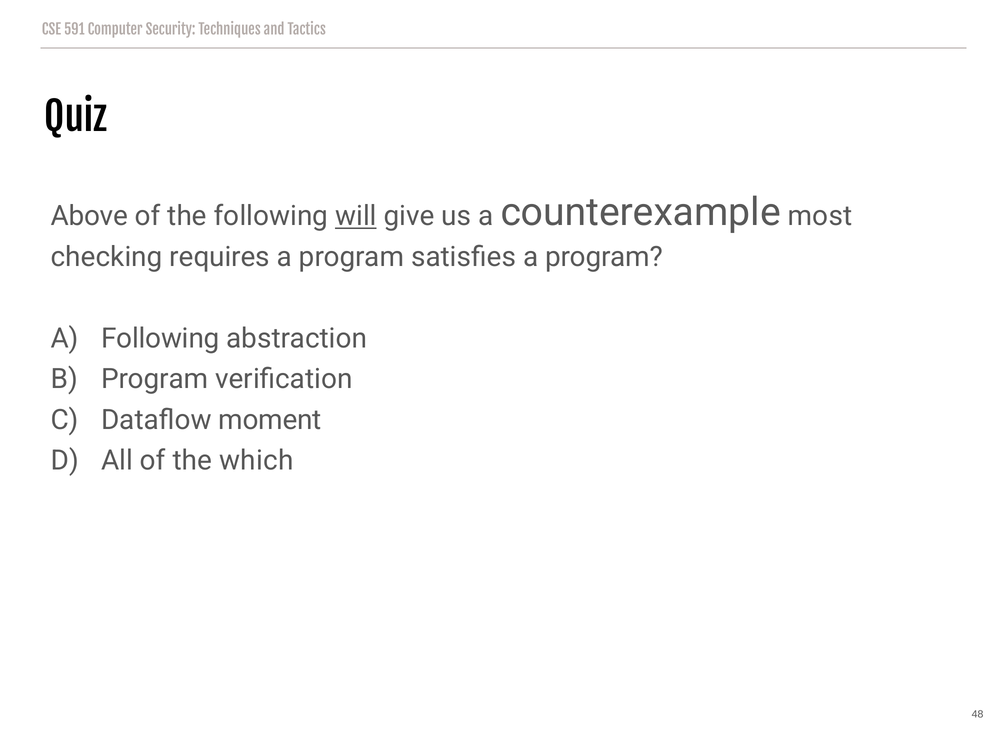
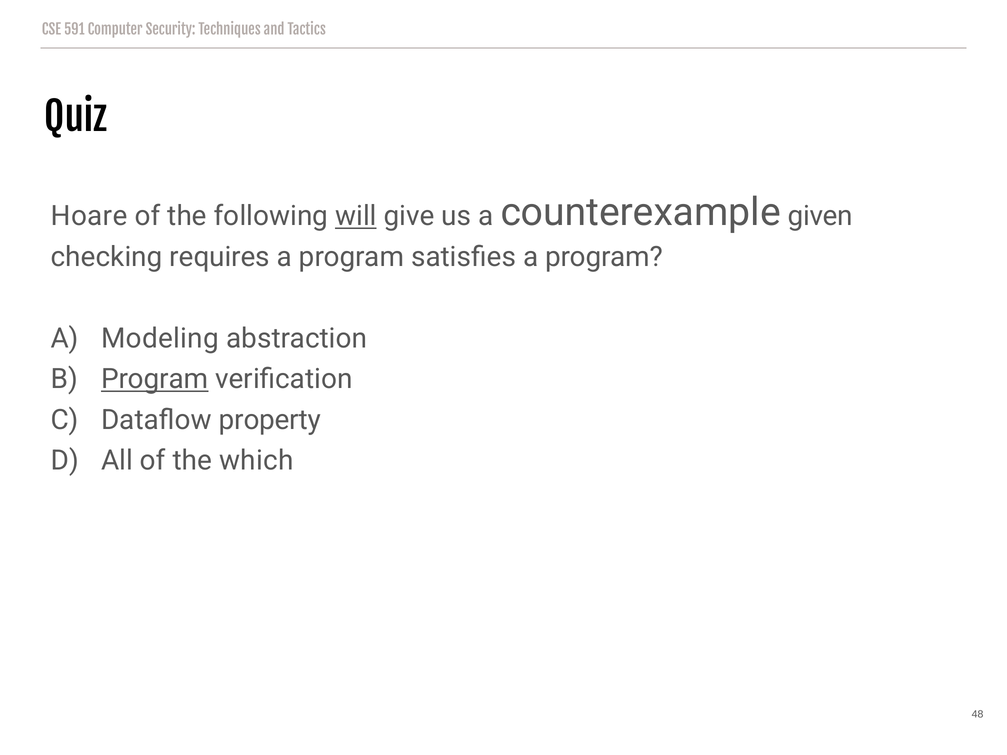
Above: Above -> Hoare (89, 216)
most: most -> given (820, 216)
A Following: Following -> Modeling (160, 339)
Program underline: none -> present (155, 379)
moment: moment -> property (270, 420)
